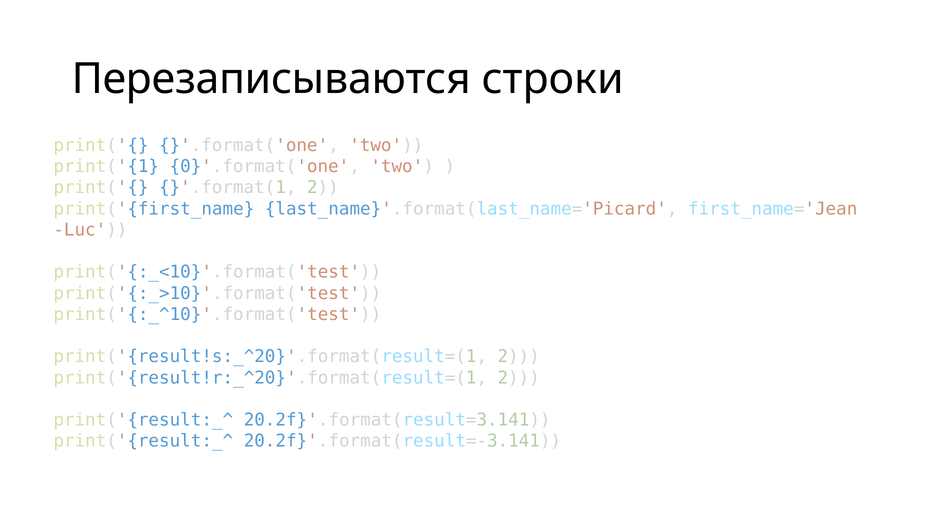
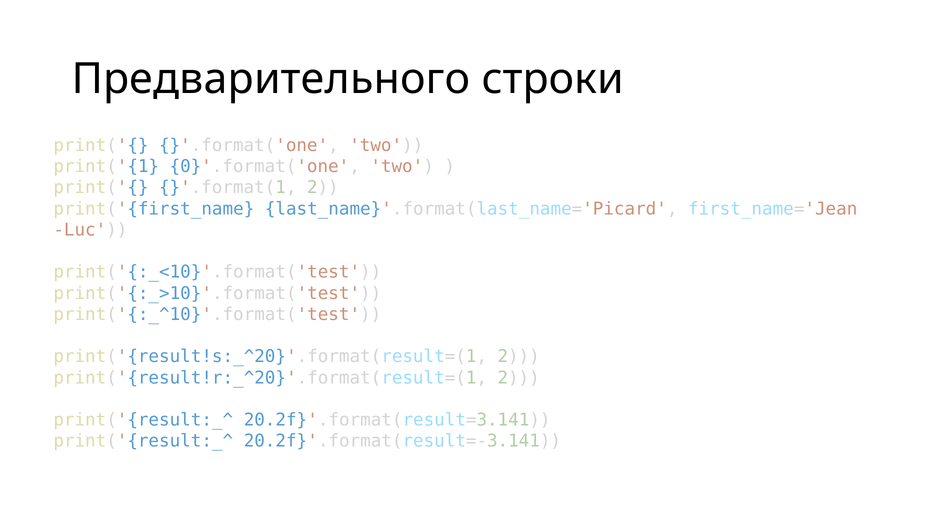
Перезаписываются: Перезаписываются -> Предварительного (271, 79)
